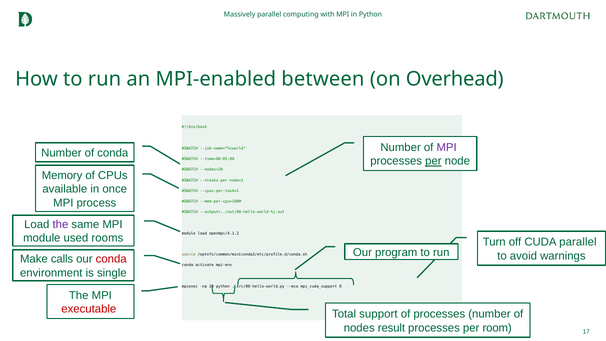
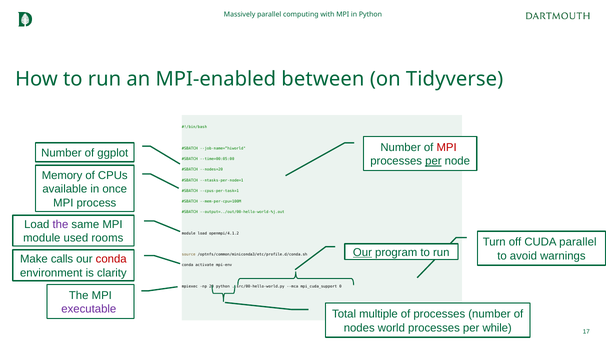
Overhead: Overhead -> Tidyverse (455, 79)
of conda: conda -> ggplot (113, 153)
MPI colour: purple -> red (447, 147)
Our underline: none -> present (362, 252)
single: single -> clarity (112, 273)
executable colour: red -> purple (89, 309)
support: support -> multiple (378, 314)
result: result -> world (391, 328)
room: room -> while (497, 328)
